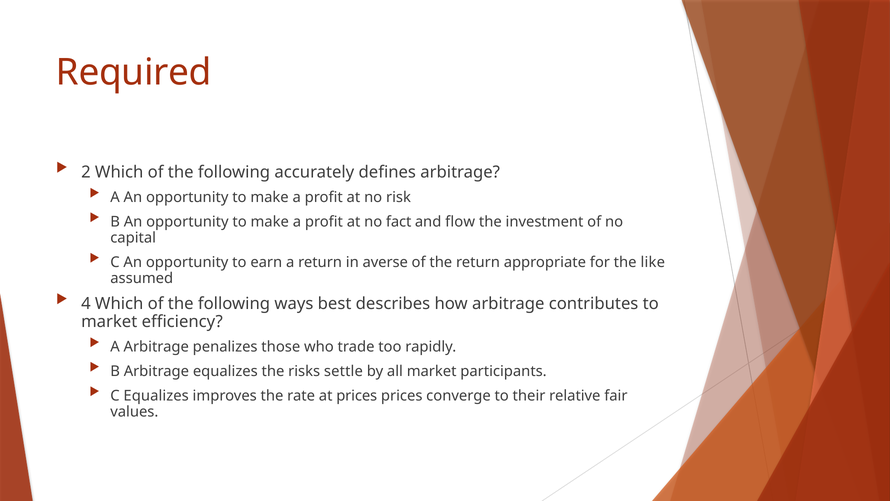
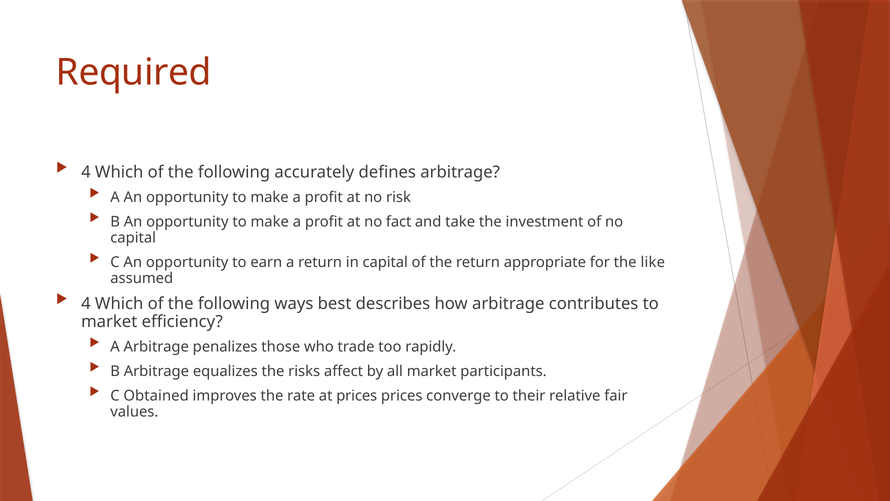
2: 2 -> 4 (86, 172)
flow: flow -> take (460, 222)
in averse: averse -> capital (385, 262)
settle: settle -> affect (344, 371)
C Equalizes: Equalizes -> Obtained (156, 395)
